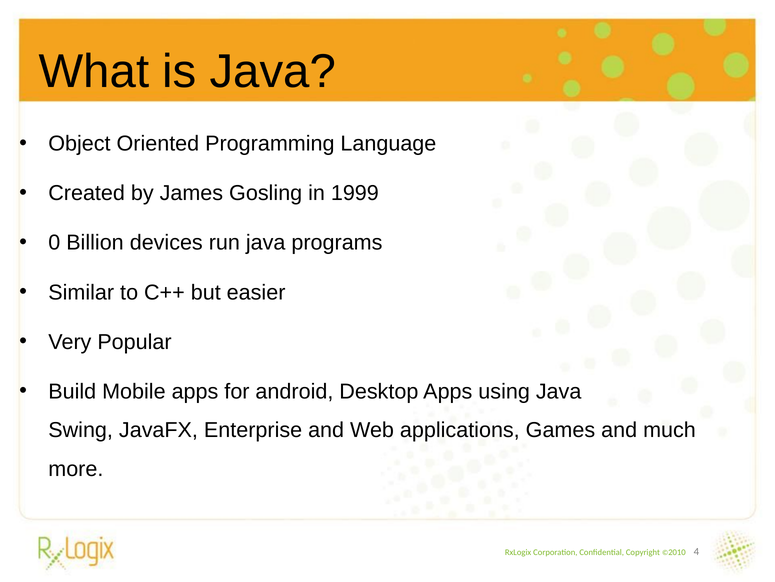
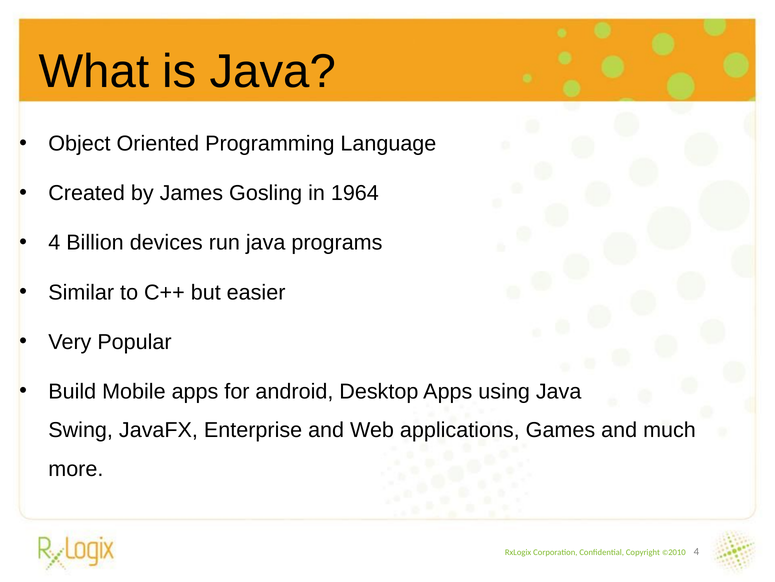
1999: 1999 -> 1964 (355, 193)
0: 0 -> 4 (54, 243)
